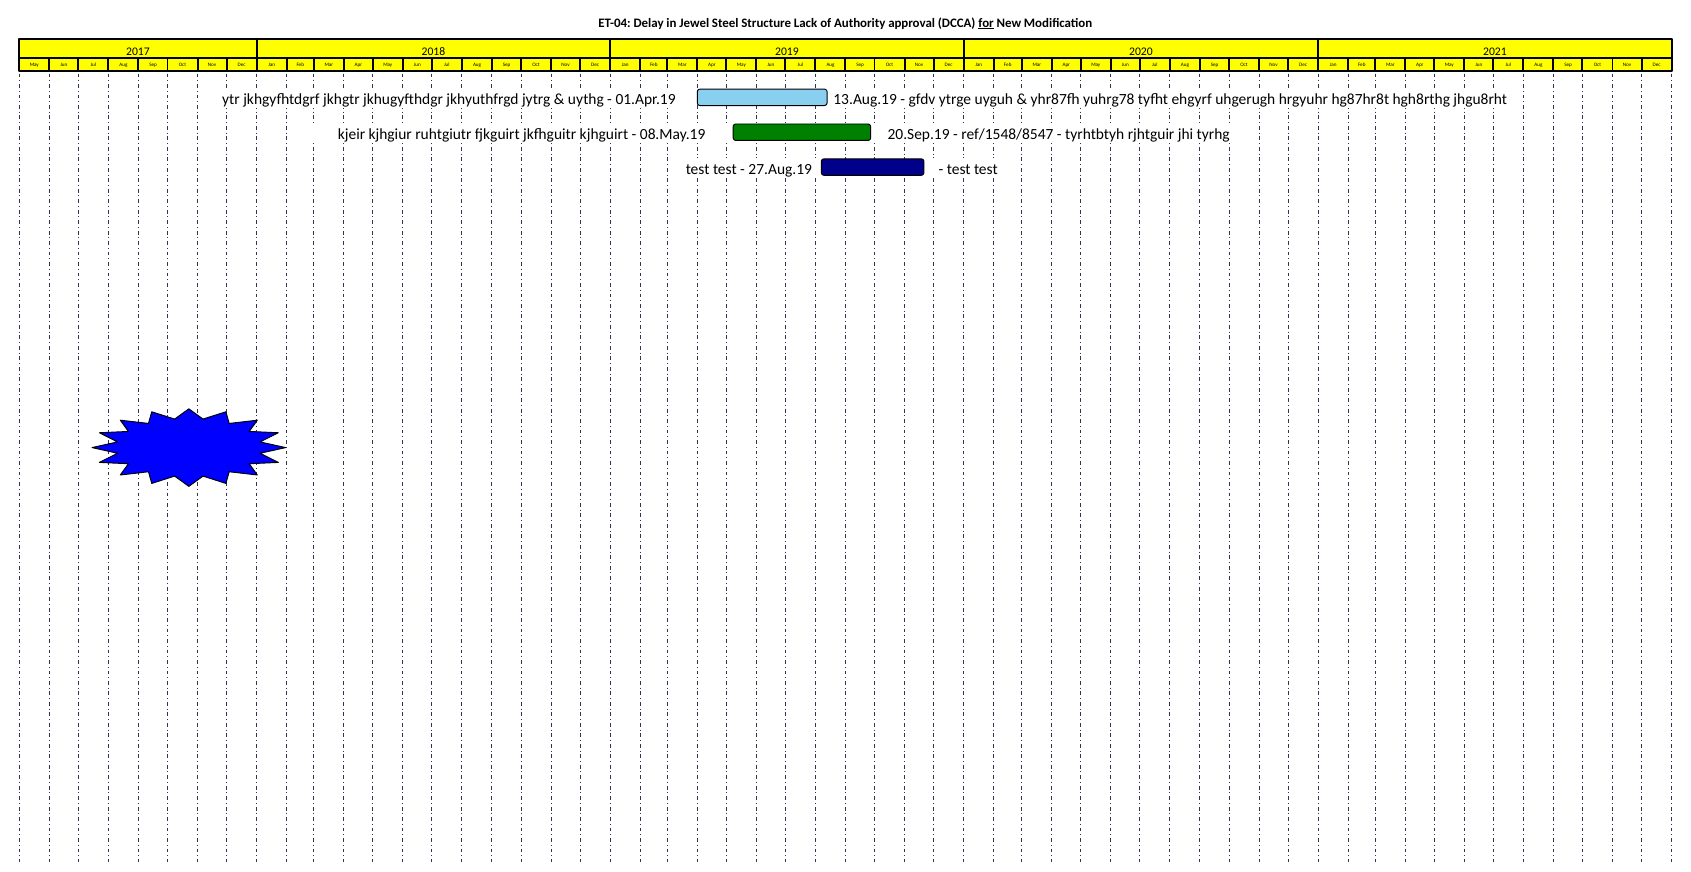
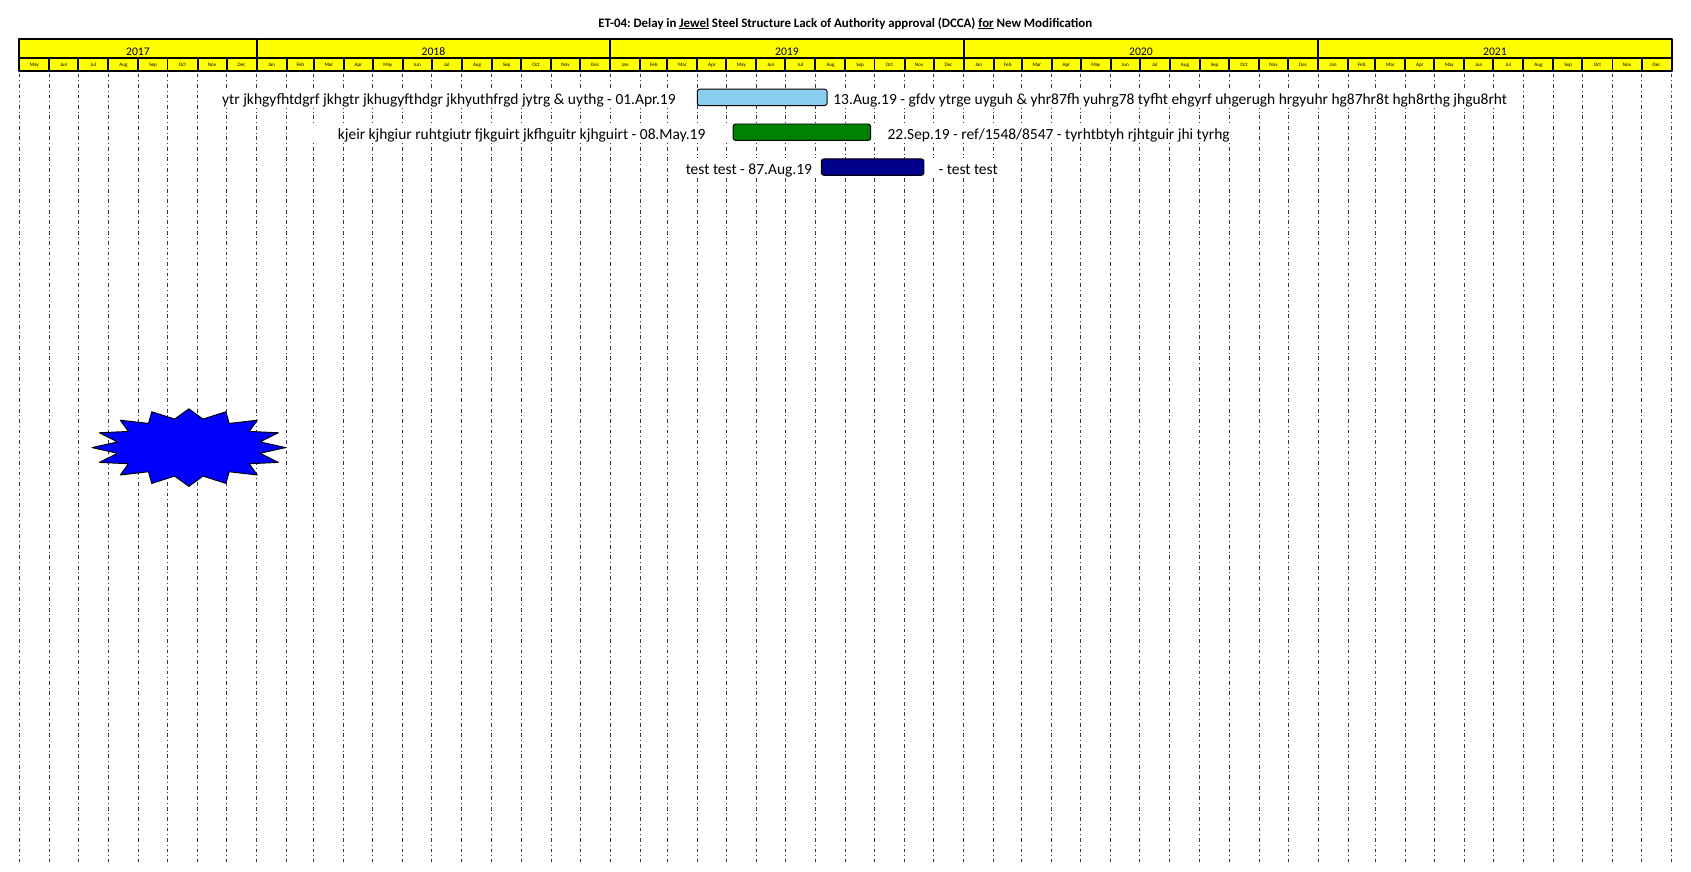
Jewel underline: none -> present (694, 23)
20.Sep.19: 20.Sep.19 -> 22.Sep.19 (919, 134)
27.Aug.19: 27.Aug.19 -> 87.Aug.19 (780, 169)
